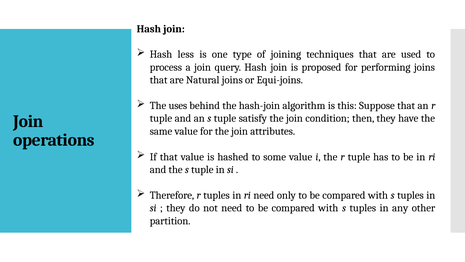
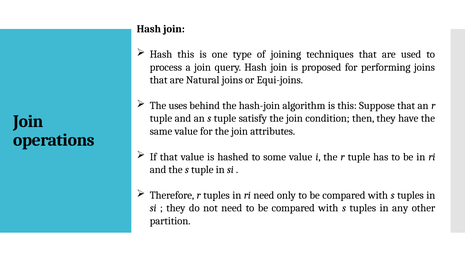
Hash less: less -> this (186, 54)
